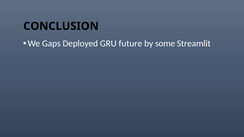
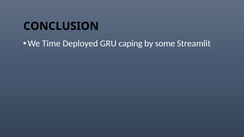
Gaps: Gaps -> Time (51, 44)
future: future -> caping (130, 44)
